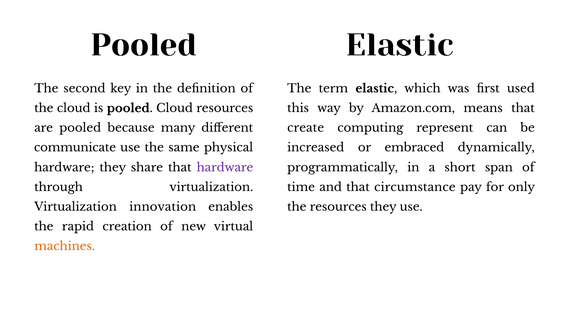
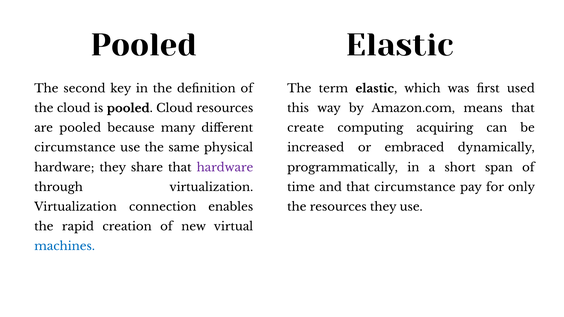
represent: represent -> acquiring (445, 128)
communicate: communicate -> circumstance (75, 148)
innovation: innovation -> connection (163, 207)
machines colour: orange -> blue (65, 247)
